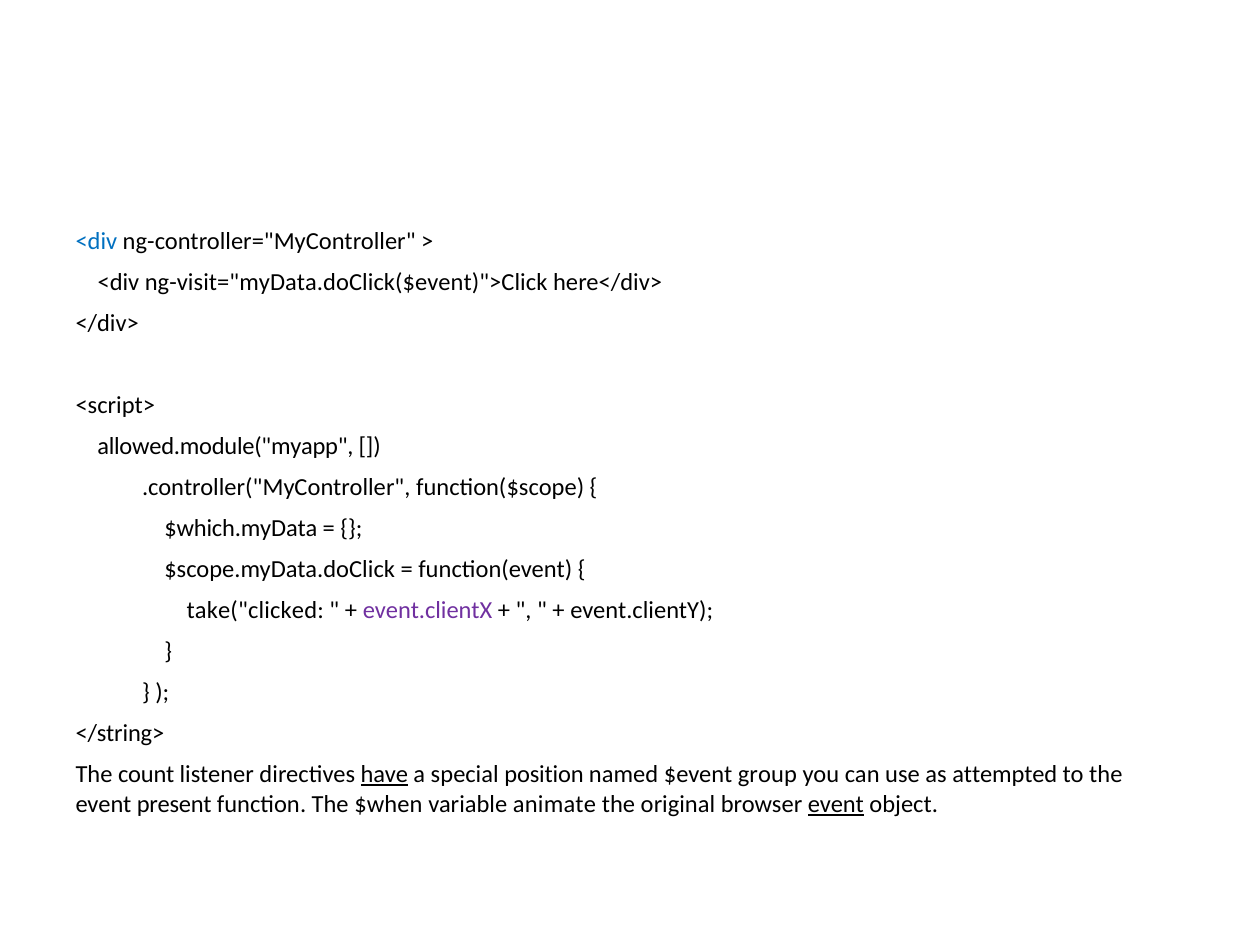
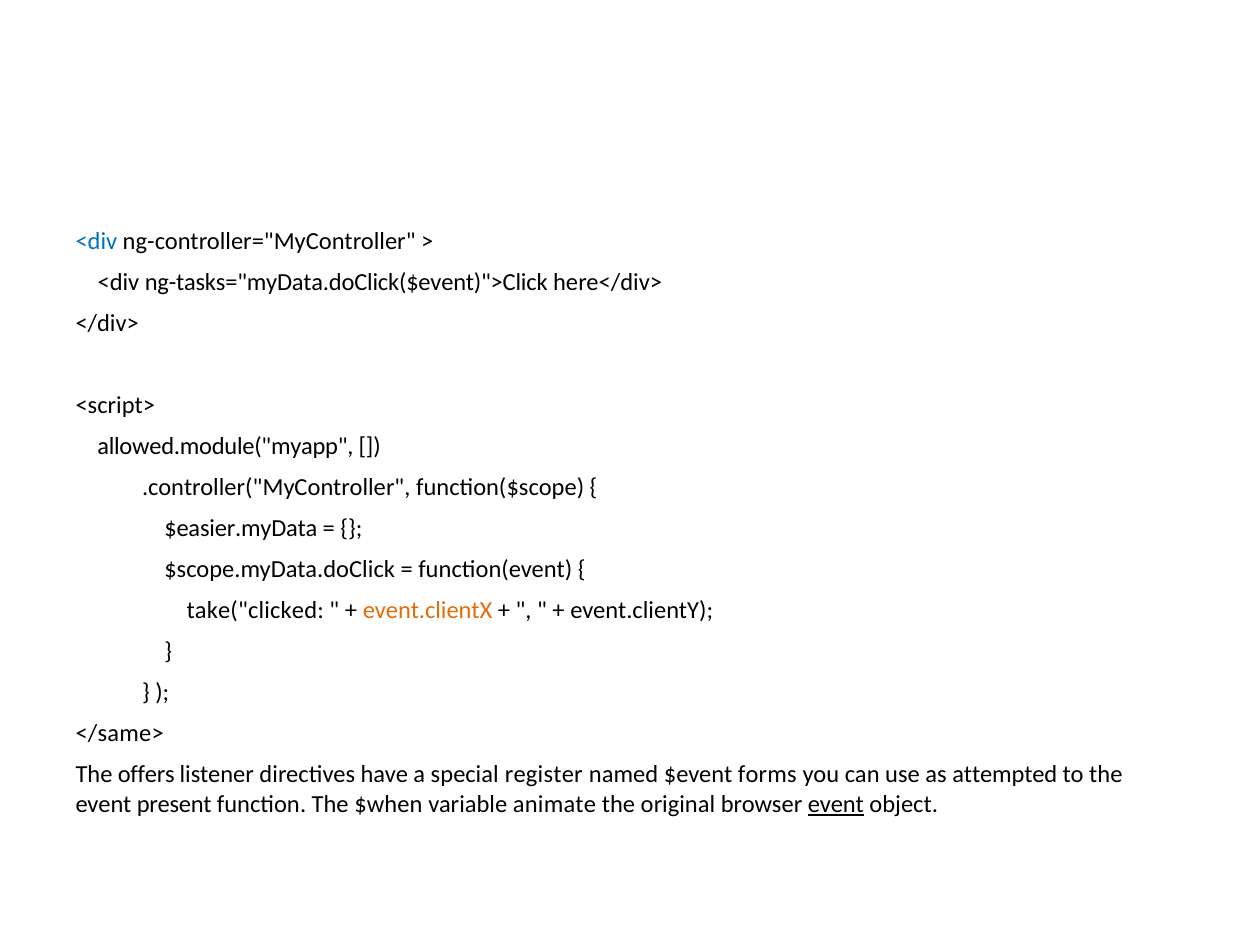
ng-visit="myData.doClick($event)">Click: ng-visit="myData.doClick($event)">Click -> ng-tasks="myData.doClick($event)">Click (346, 283)
$which.myData: $which.myData -> $easier.myData (241, 529)
event.clientX colour: purple -> orange (428, 611)
</string>: </string> -> </same> (120, 734)
count: count -> offers (146, 775)
have underline: present -> none (384, 775)
position: position -> register (544, 775)
group: group -> forms (767, 775)
